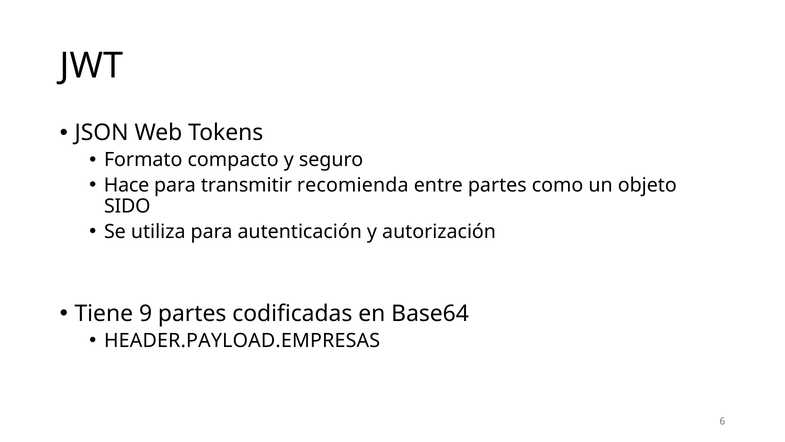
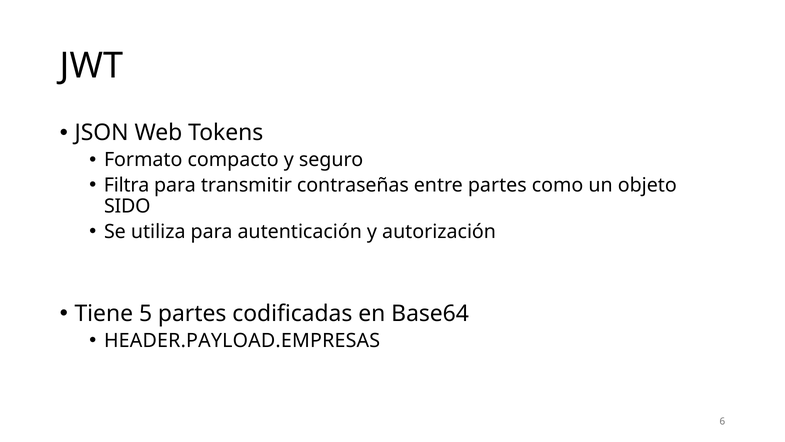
Hace: Hace -> Filtra (127, 185)
recomienda: recomienda -> contraseñas (353, 185)
9: 9 -> 5 (146, 313)
